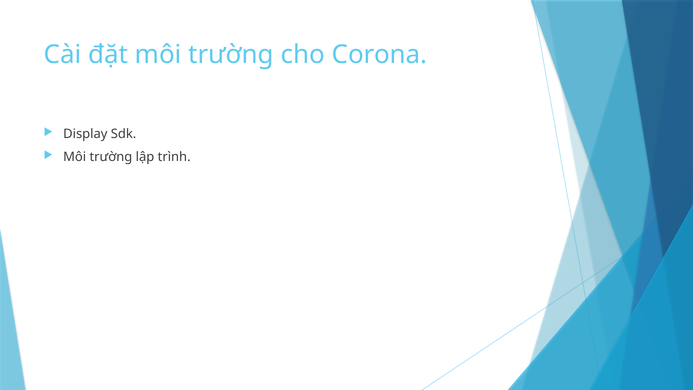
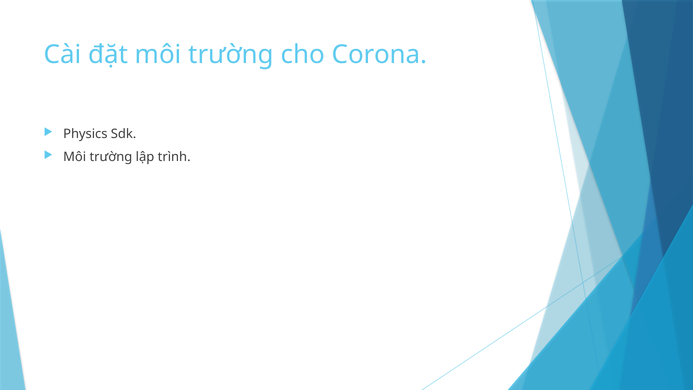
Display: Display -> Physics (85, 134)
